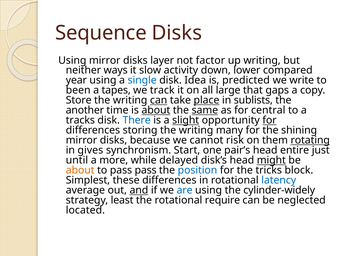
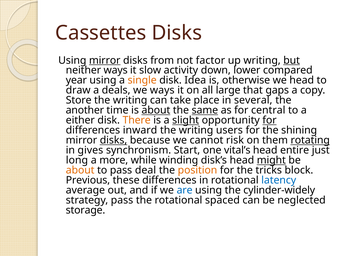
Sequence: Sequence -> Cassettes (101, 33)
mirror underline: none -> present (105, 60)
layer: layer -> from (162, 60)
but underline: none -> present (292, 60)
single colour: blue -> orange (142, 80)
predicted: predicted -> otherwise (246, 80)
we write: write -> head (302, 80)
been: been -> draw (78, 90)
tapes: tapes -> deals (116, 90)
we track: track -> ways (162, 90)
can underline: present -> none (159, 100)
place underline: present -> none (206, 100)
sublists: sublists -> several (253, 100)
tracks: tracks -> either (80, 120)
There colour: blue -> orange (137, 120)
storing: storing -> inward (140, 130)
many: many -> users (229, 130)
disks underline: none -> present (114, 140)
pair’s: pair’s -> vital’s (237, 150)
until: until -> long (77, 160)
delayed: delayed -> winding (179, 160)
pass pass: pass -> deal (146, 170)
position colour: blue -> orange (197, 170)
Simplest: Simplest -> Previous (88, 180)
and underline: present -> none (139, 190)
strategy least: least -> pass (122, 200)
require: require -> spaced (222, 200)
located: located -> storage (85, 210)
